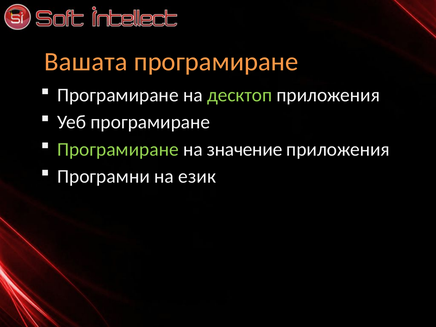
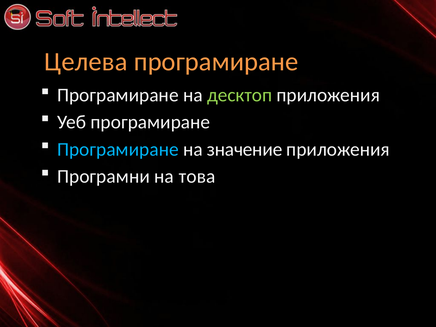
Вашата: Вашата -> Целева (86, 62)
Програмиране colour: light green -> light blue (118, 149)
език: език -> това (197, 177)
